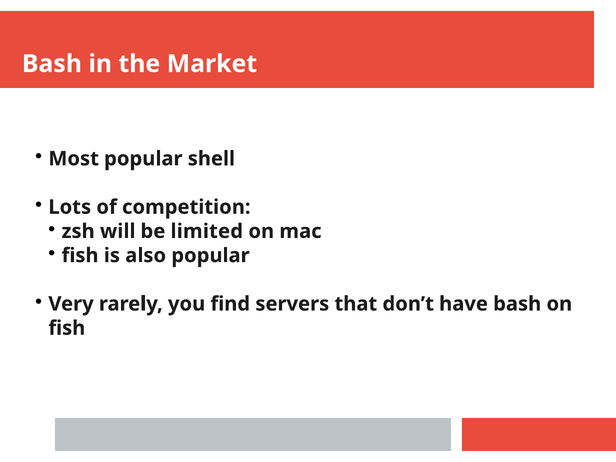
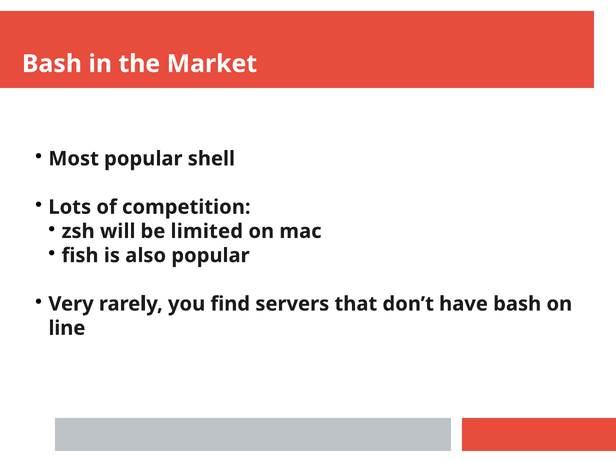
fish: fish -> line (67, 328)
